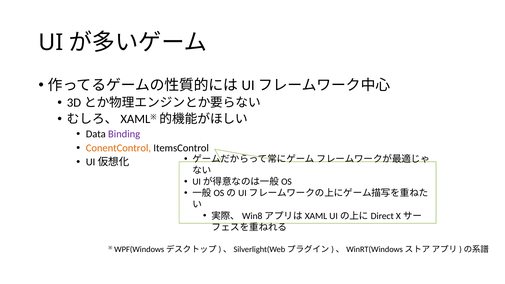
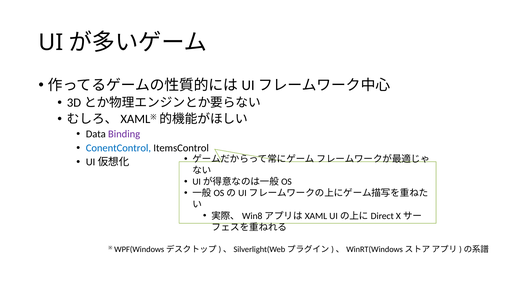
ConentControl colour: orange -> blue (118, 148)
